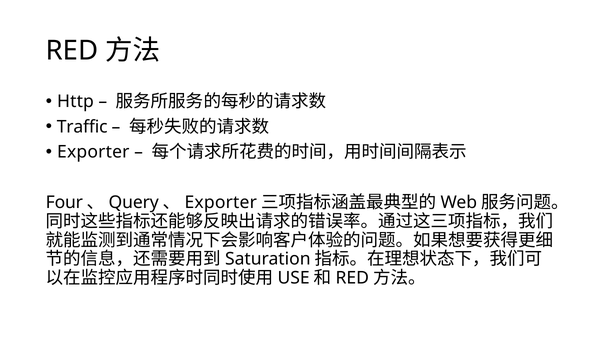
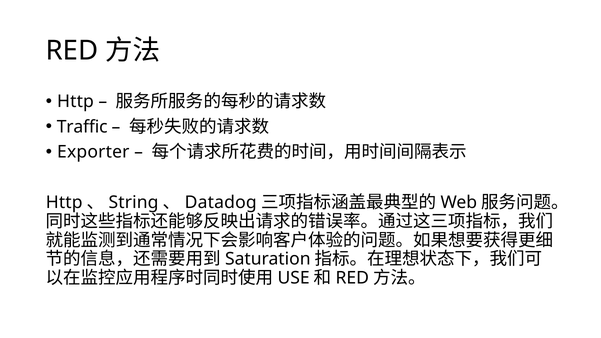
Four: Four -> Http (64, 202)
Query: Query -> String (134, 202)
Exporter: Exporter -> Datadog (221, 202)
